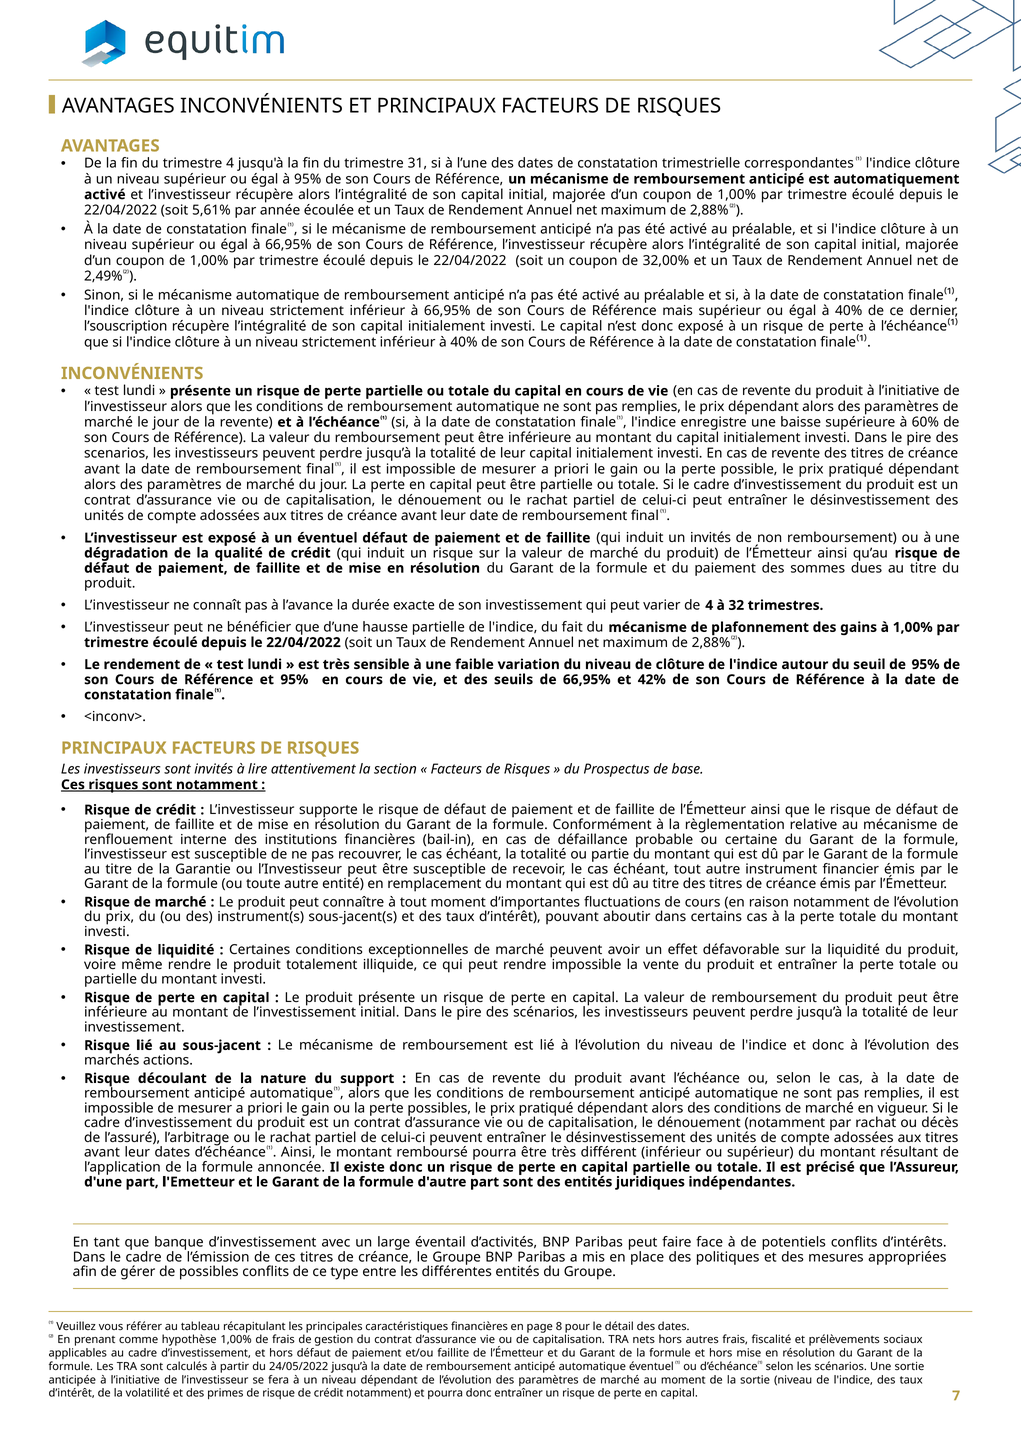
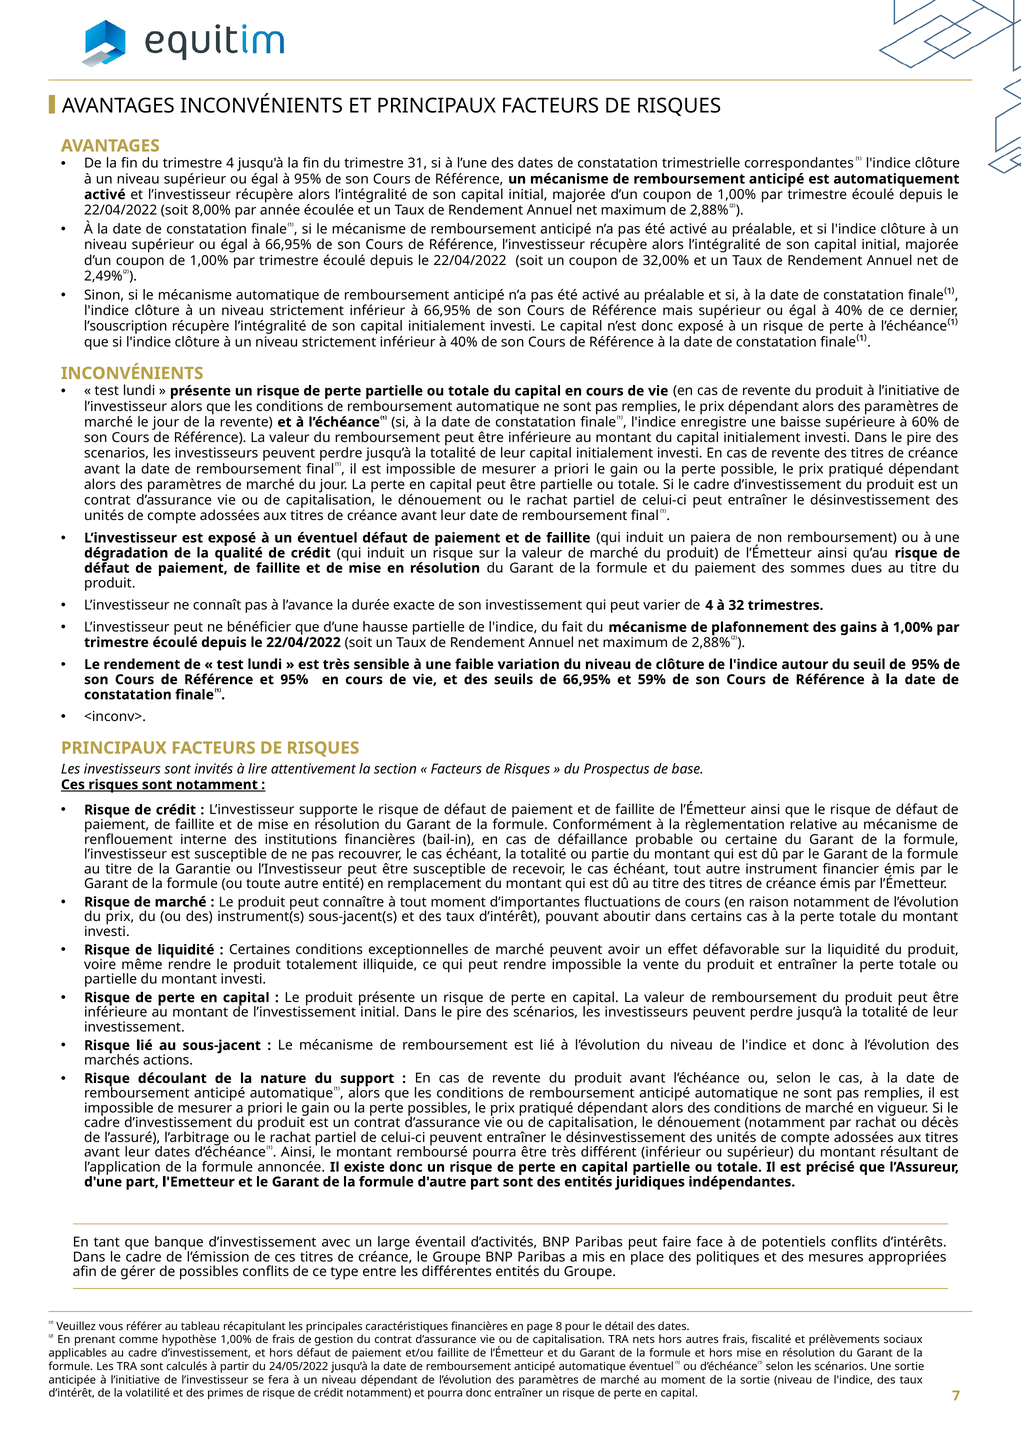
5,61%: 5,61% -> 8,00% (211, 210)
un invités: invités -> paiera (711, 538)
42%: 42% -> 59% (652, 680)
